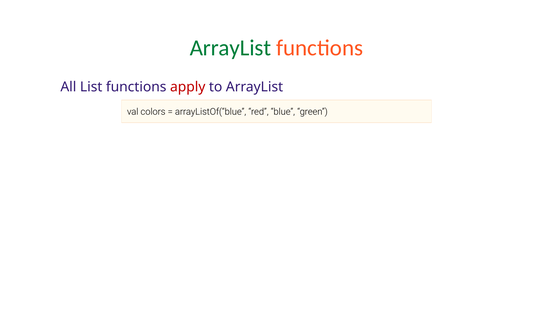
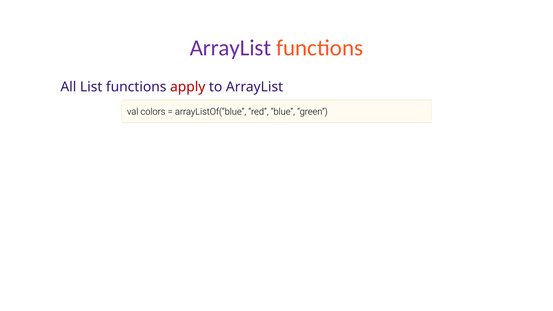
ArrayList colour: green -> purple (230, 48)
